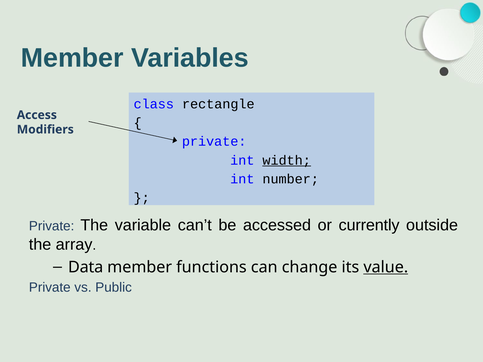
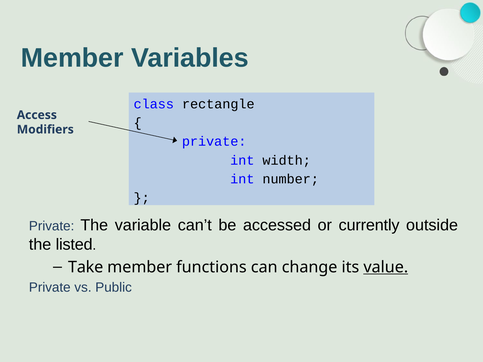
width underline: present -> none (287, 160)
array: array -> listed (74, 245)
Data: Data -> Take (86, 267)
